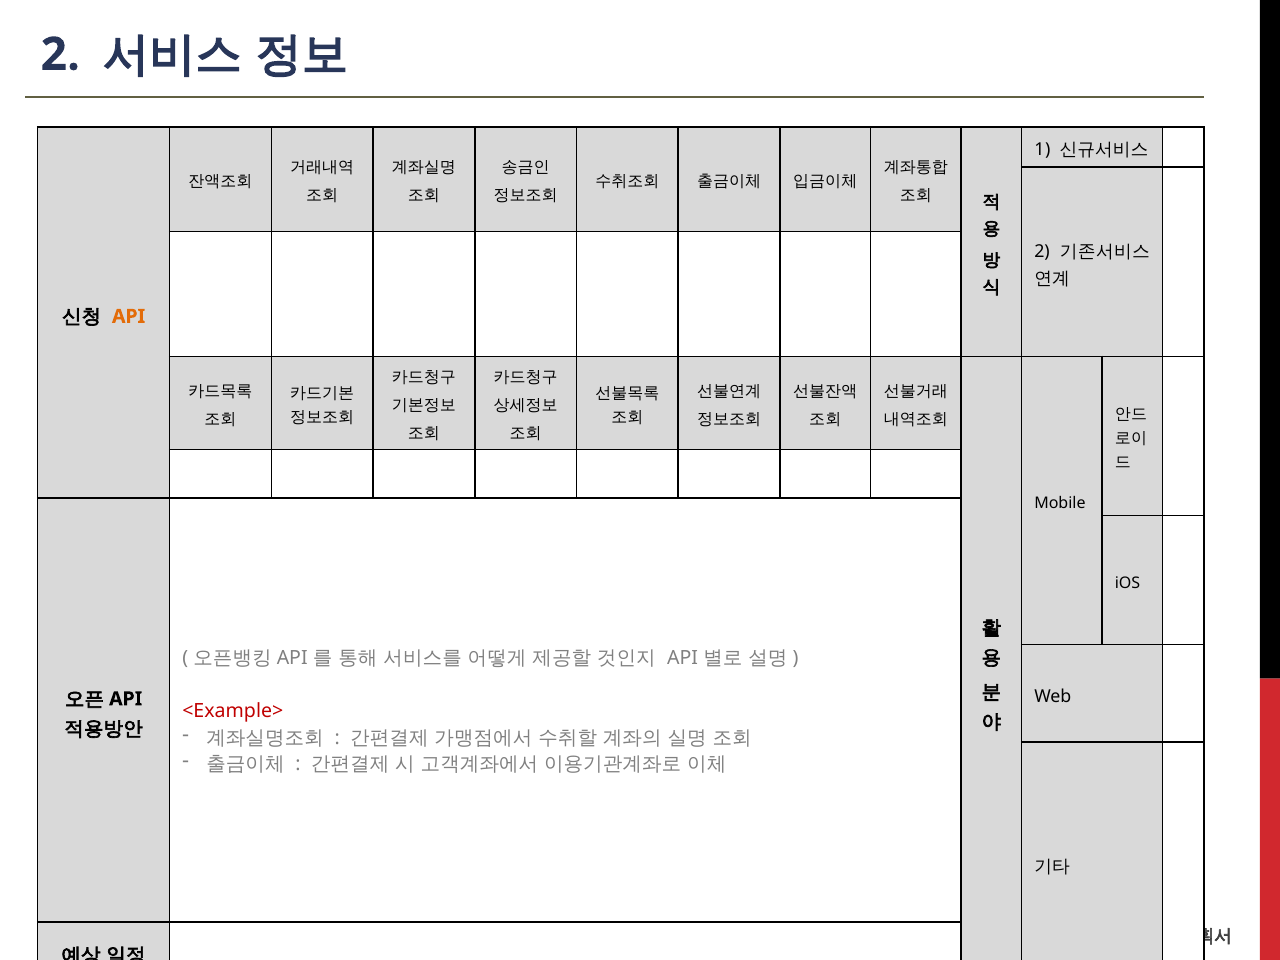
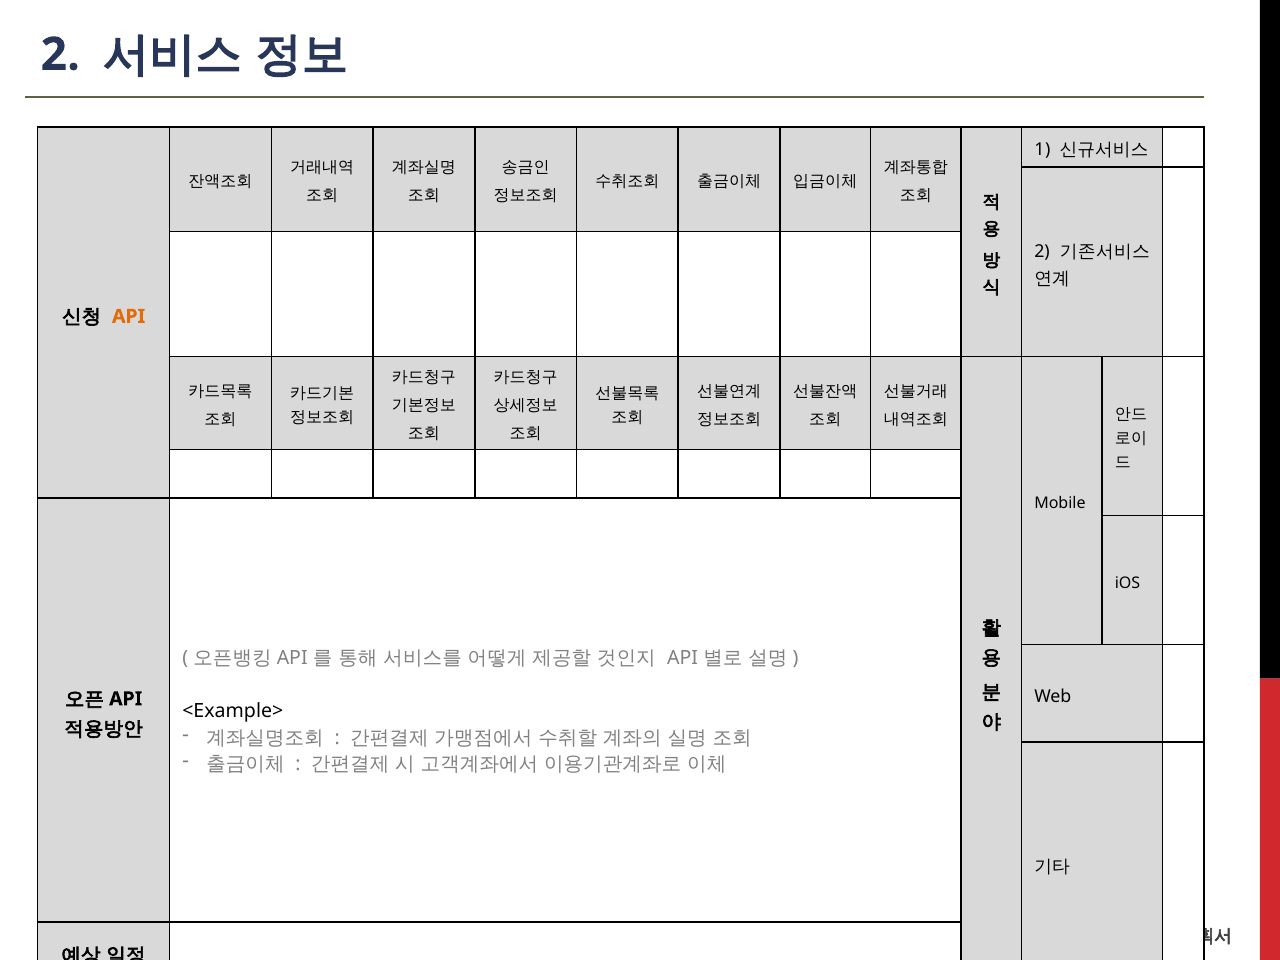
<Example> colour: red -> black (233, 711)
